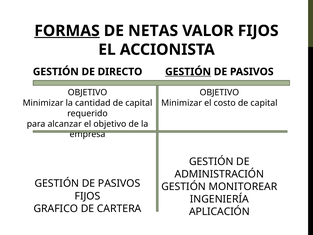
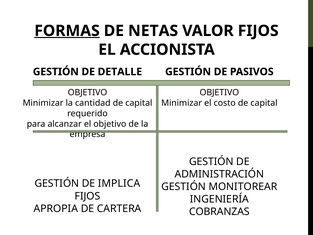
DIRECTO: DIRECTO -> DETALLE (120, 72)
GESTIÓN underline: present -> none (188, 72)
PASIVOS: PASIVOS -> IMPLICA (119, 183)
GRAFICO: GRAFICO -> APROPIA (56, 208)
APLICACIÓN: APLICACIÓN -> COBRANZAS (219, 211)
